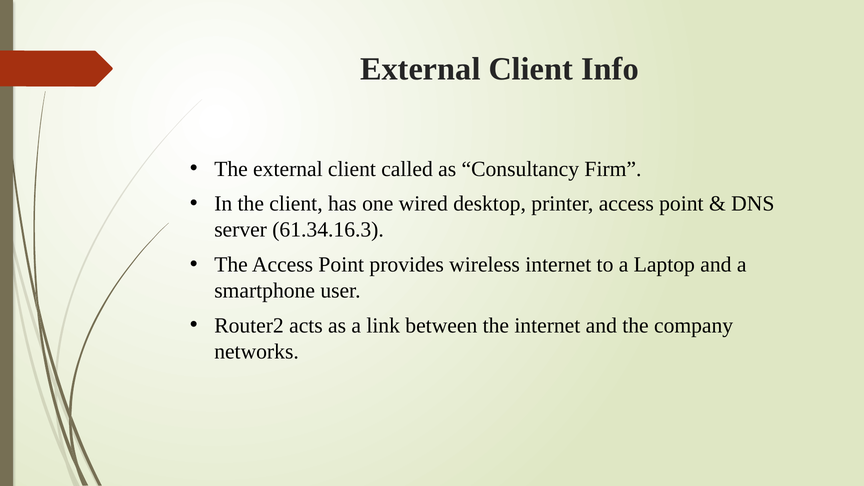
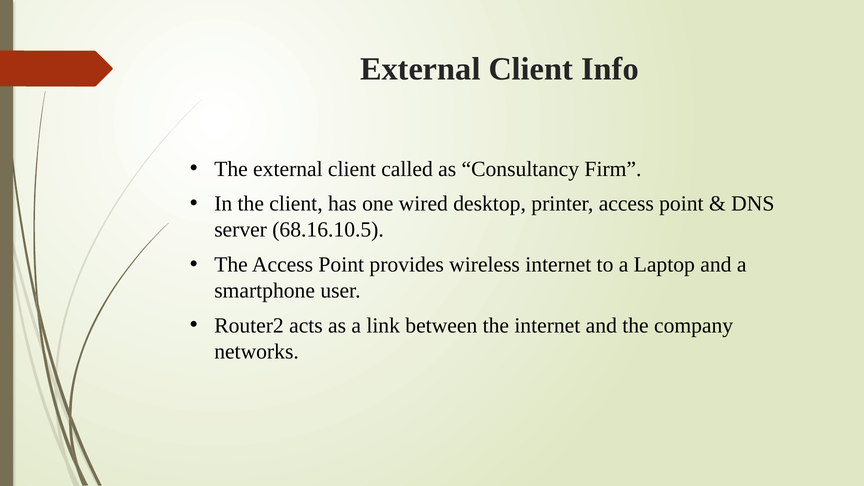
61.34.16.3: 61.34.16.3 -> 68.16.10.5 (328, 230)
